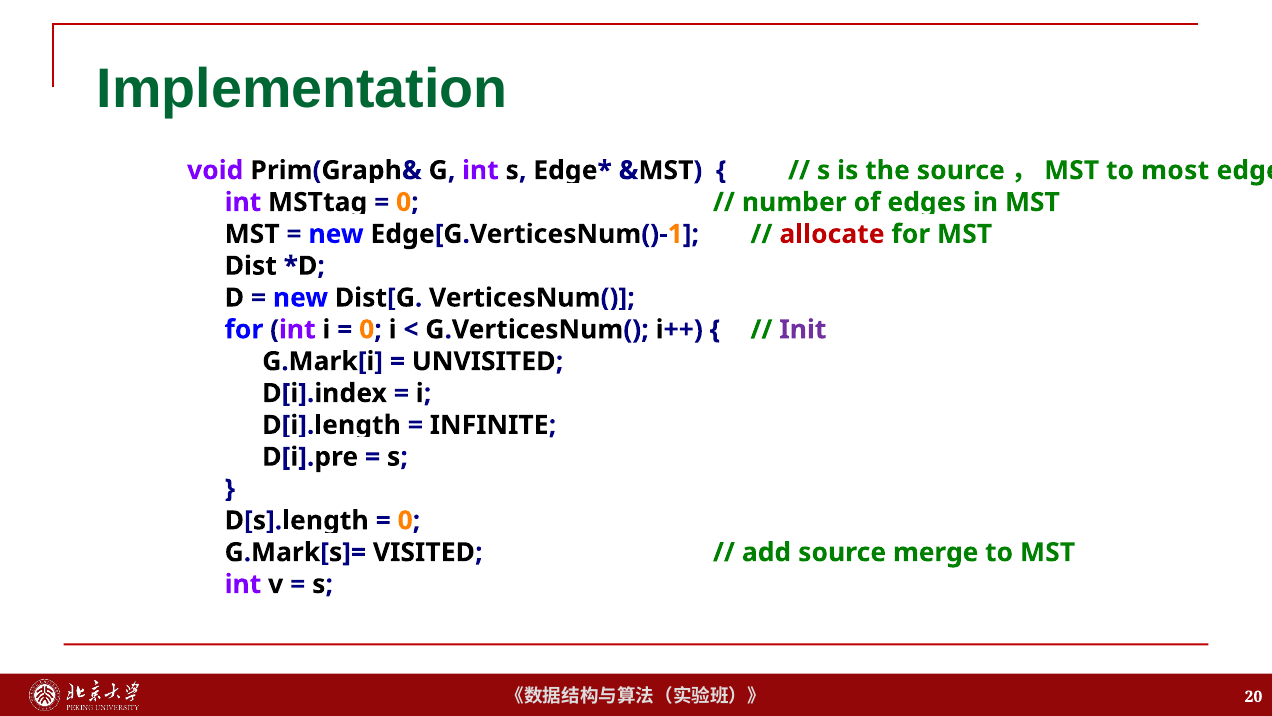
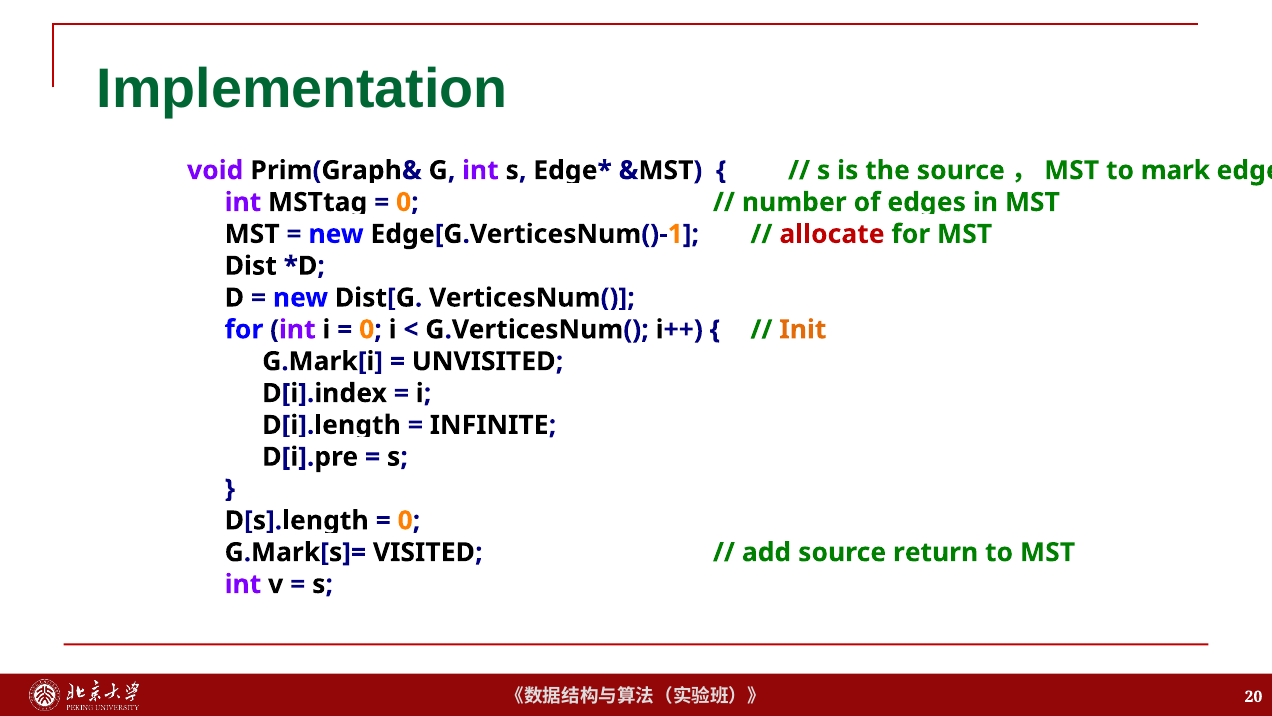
most: most -> mark (1175, 170)
Init colour: purple -> orange (803, 329)
merge: merge -> return (936, 552)
